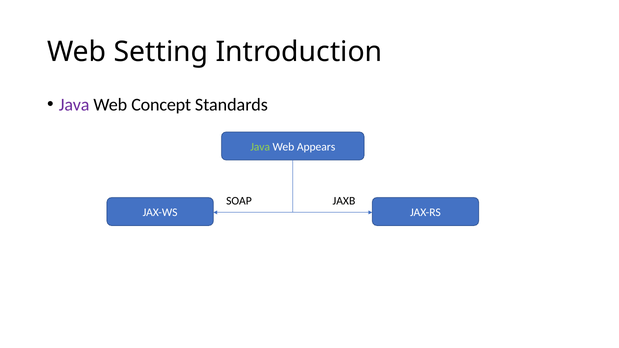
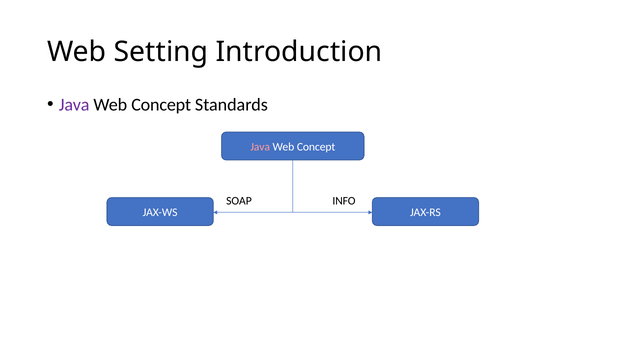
Java colour: light green -> pink (260, 147)
Appears: Appears -> Concept (316, 147)
JAXB: JAXB -> INFO (344, 201)
